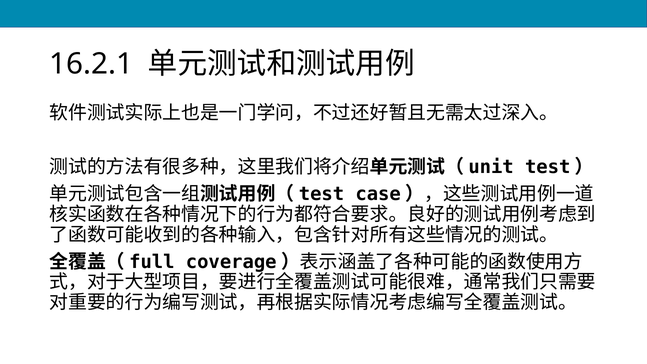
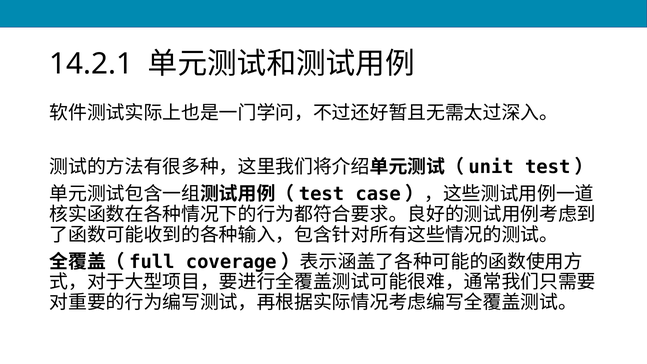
16.2.1: 16.2.1 -> 14.2.1 (91, 64)
